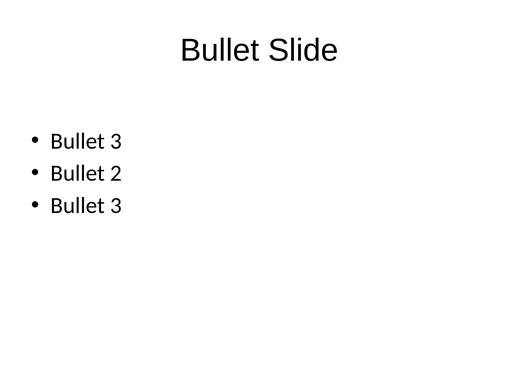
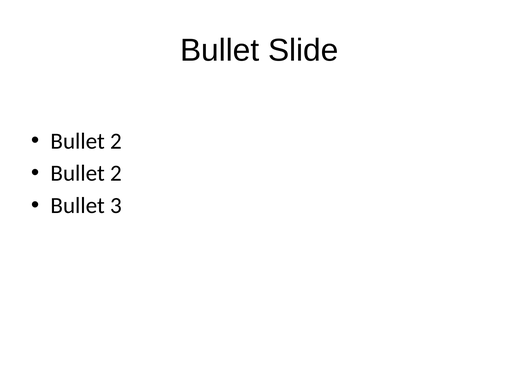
3: 3 -> 2 (116, 141)
